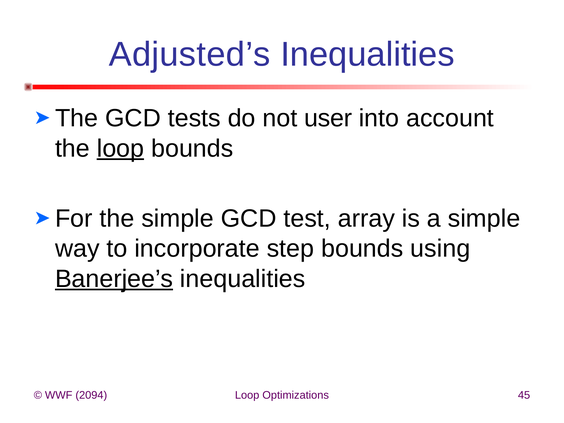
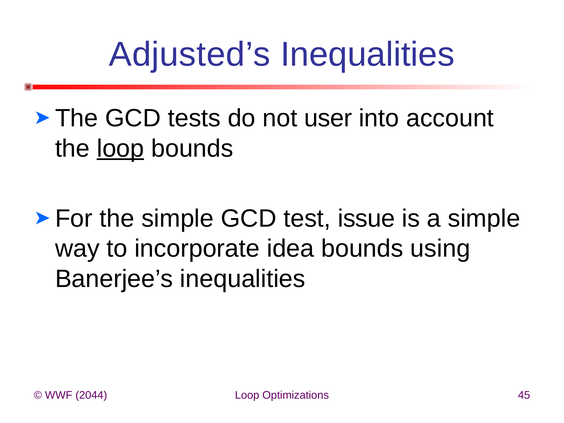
array: array -> issue (366, 219)
step: step -> idea (290, 249)
Banerjee’s underline: present -> none (114, 279)
2094: 2094 -> 2044 (91, 395)
